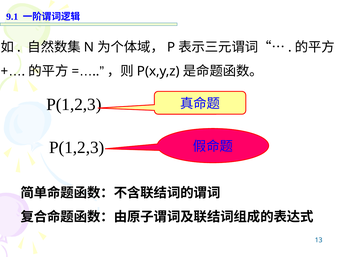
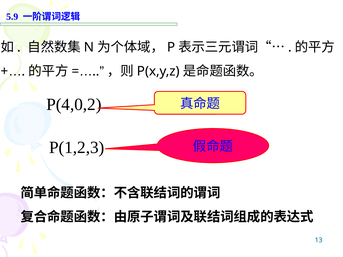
9.1: 9.1 -> 5.9 (12, 17)
P(1,2,3: P(1,2,3 -> P(4,0,2 (74, 105)
